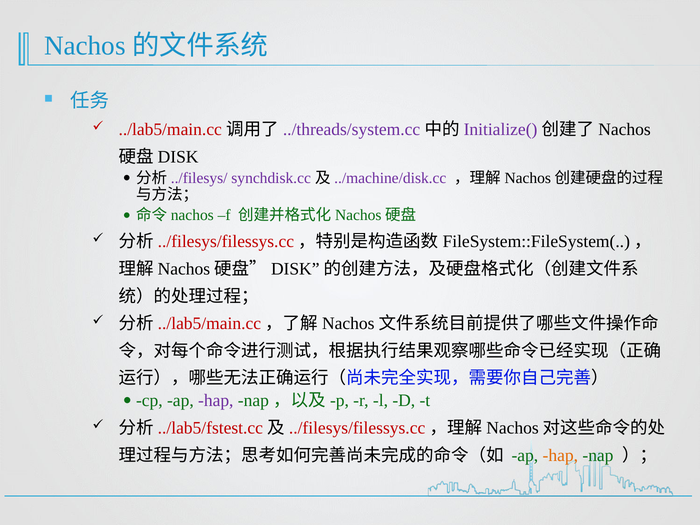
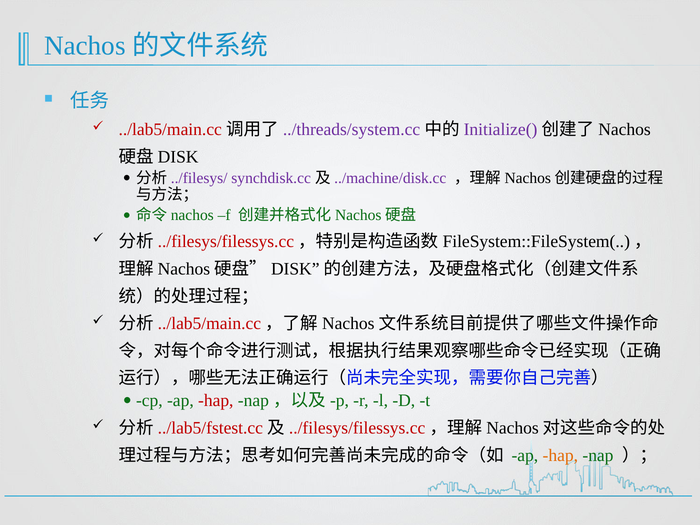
hap colour: purple -> red (216, 400)
